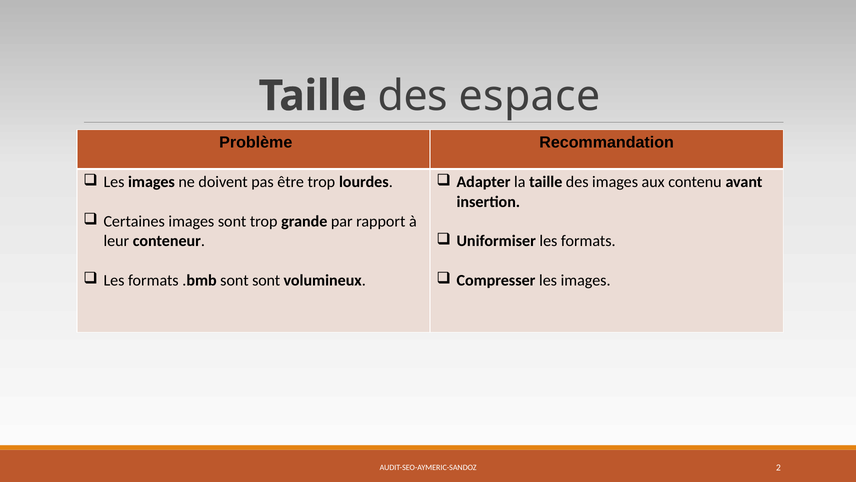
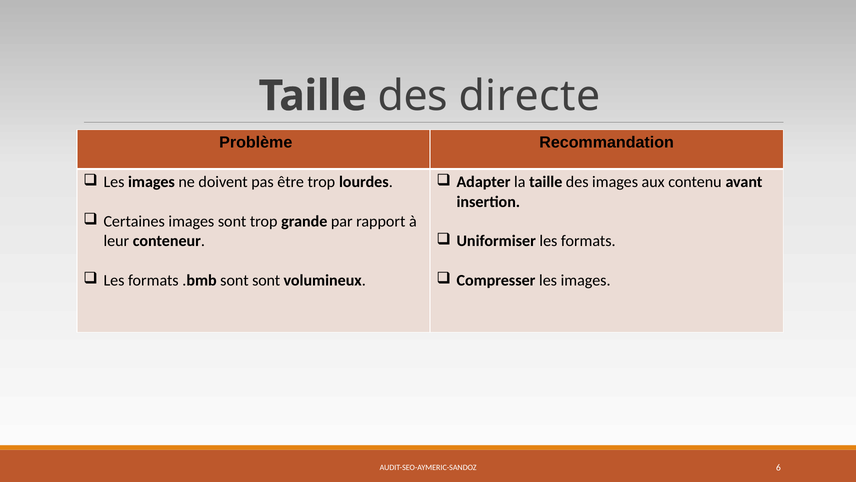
espace: espace -> directe (530, 96)
2: 2 -> 6 (778, 467)
